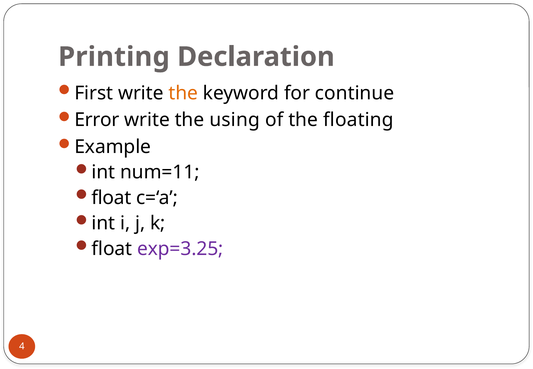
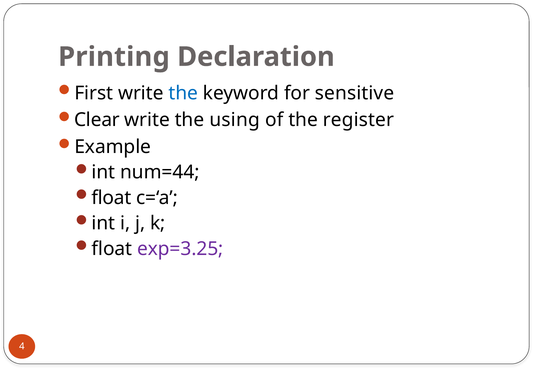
the colour: orange -> blue (183, 93)
continue: continue -> sensitive (355, 93)
Error: Error -> Clear (97, 120)
floating: floating -> register (358, 120)
num=11: num=11 -> num=44 (160, 172)
